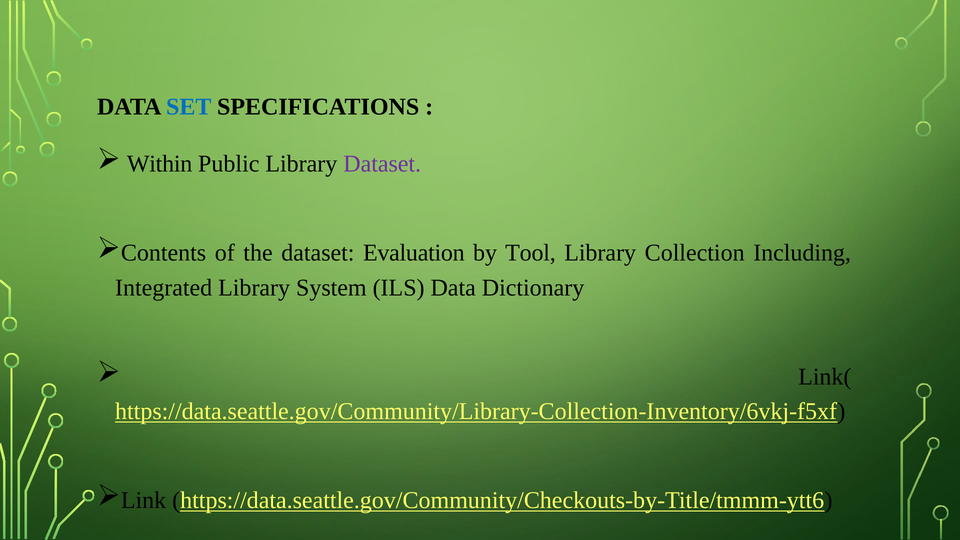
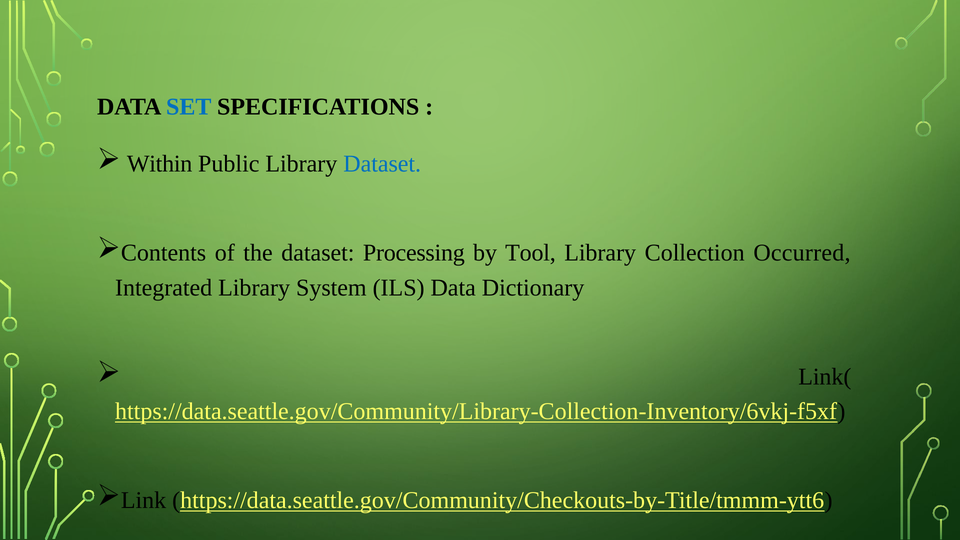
Dataset colour: purple -> blue (382, 164)
Evaluation: Evaluation -> Processing (414, 253)
Including: Including -> Occurred (802, 253)
